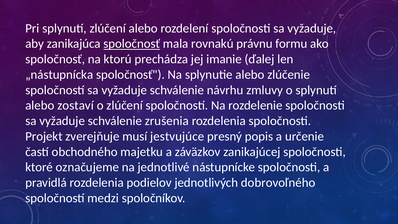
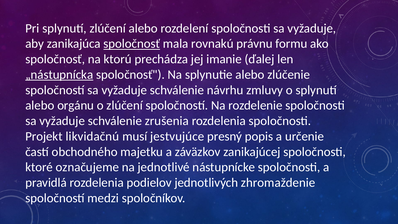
„nástupnícka underline: none -> present (59, 75)
zostaví: zostaví -> orgánu (76, 105)
zverejňuje: zverejňuje -> likvidačnú (92, 136)
dobrovoľného: dobrovoľného -> zhromaždenie (278, 183)
